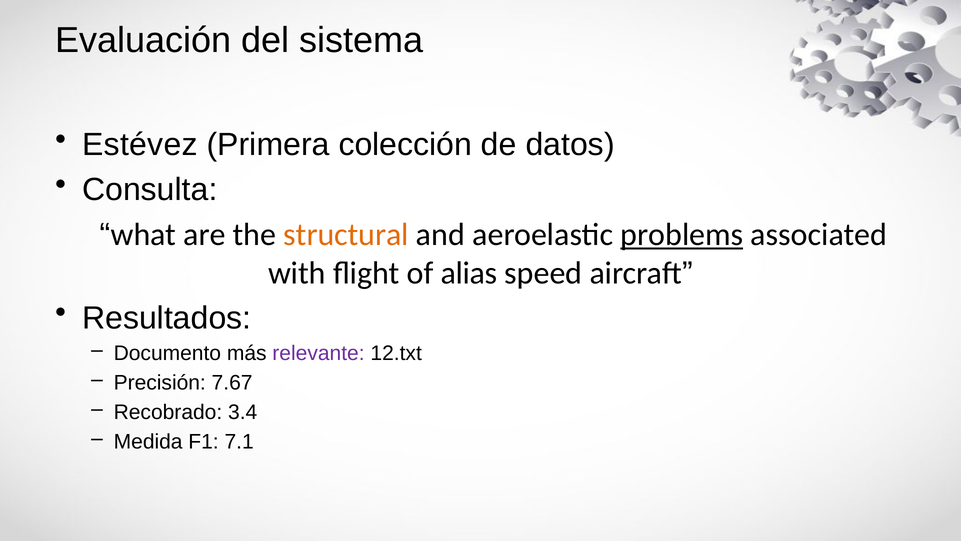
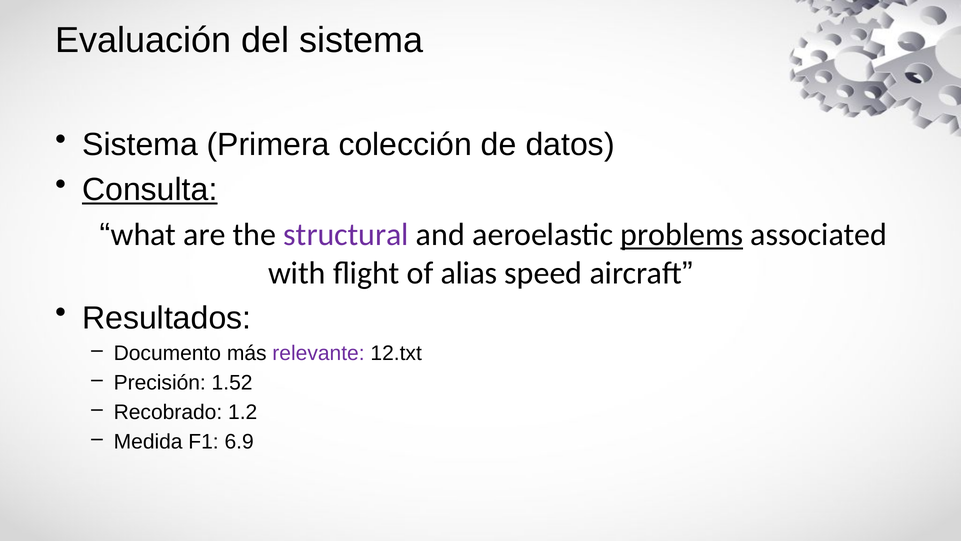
Estévez: Estévez -> Sistema (140, 145)
Consulta underline: none -> present (150, 190)
structural colour: orange -> purple (346, 234)
7.67: 7.67 -> 1.52 (232, 382)
3.4: 3.4 -> 1.2 (243, 412)
7.1: 7.1 -> 6.9 (239, 441)
